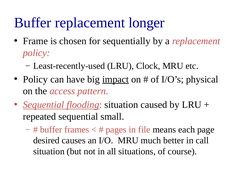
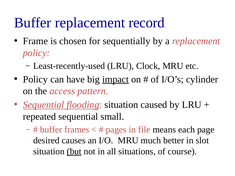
longer: longer -> record (147, 23)
physical: physical -> cylinder (202, 79)
call: call -> slot (202, 141)
but underline: none -> present (74, 152)
